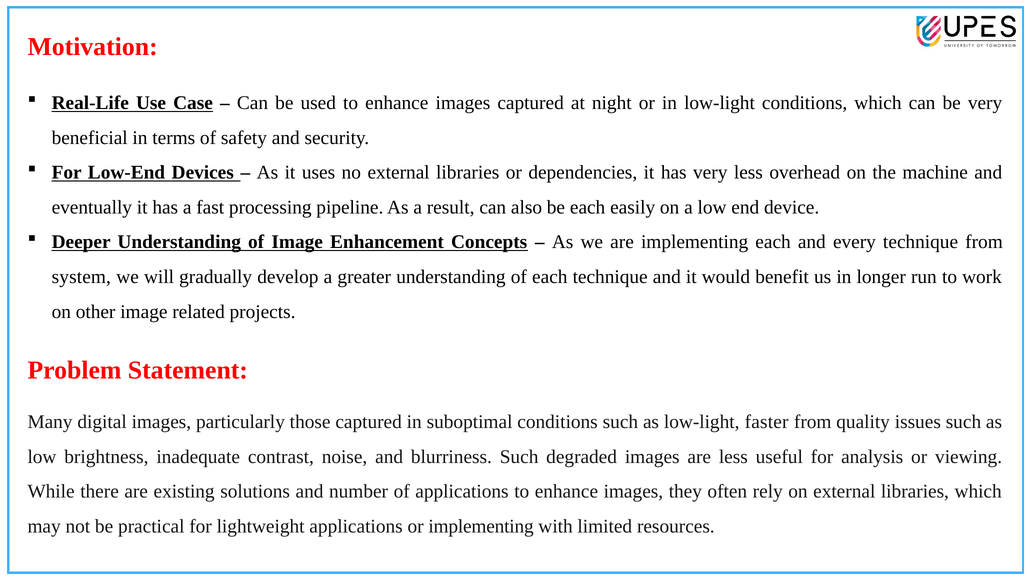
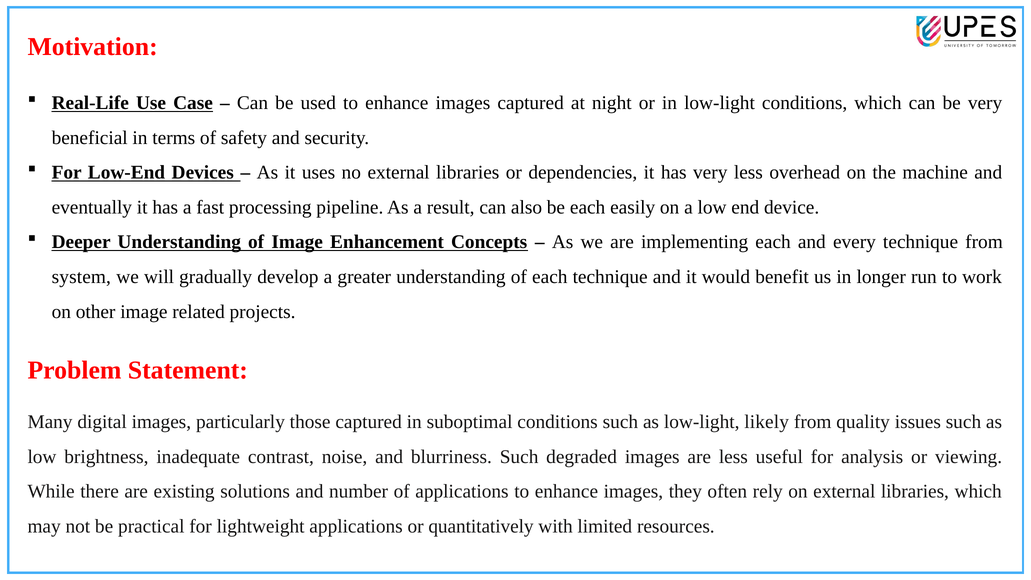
faster: faster -> likely (767, 422)
or implementing: implementing -> quantitatively (481, 526)
